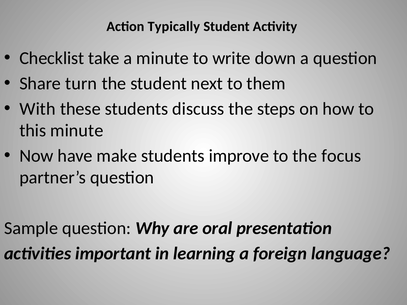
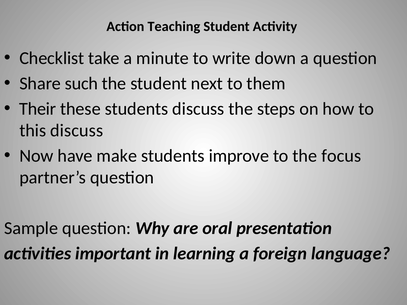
Typically: Typically -> Teaching (174, 26)
turn: turn -> such (81, 84)
With: With -> Their (38, 109)
this minute: minute -> discuss (77, 131)
